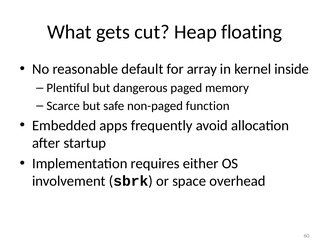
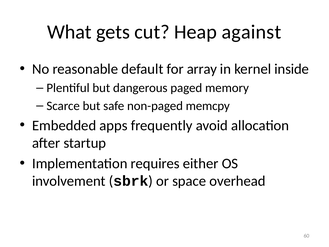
floating: floating -> against (251, 32)
function: function -> memcpy (208, 106)
